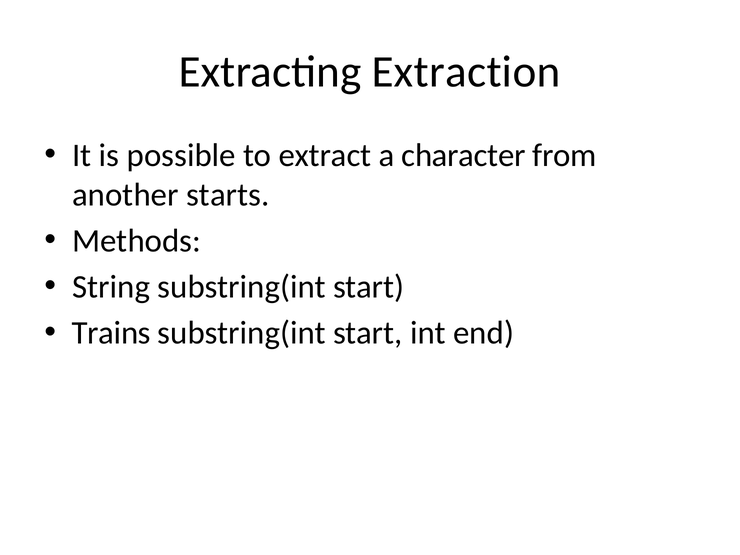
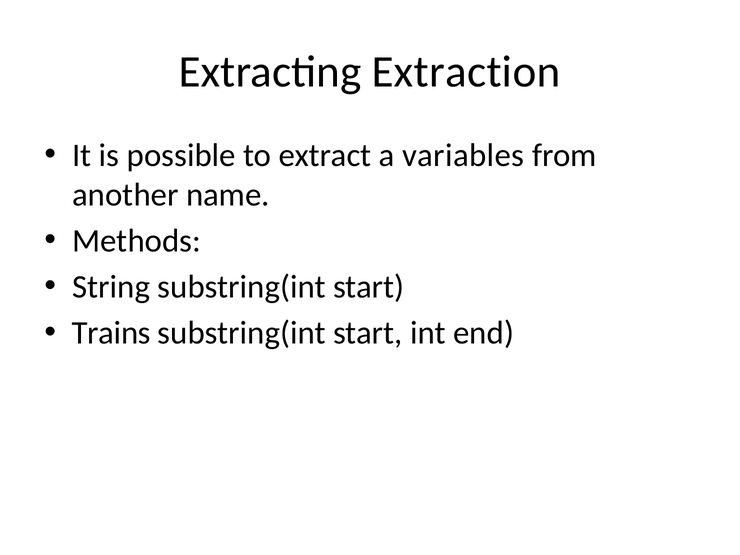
character: character -> variables (463, 155)
starts: starts -> name (228, 195)
